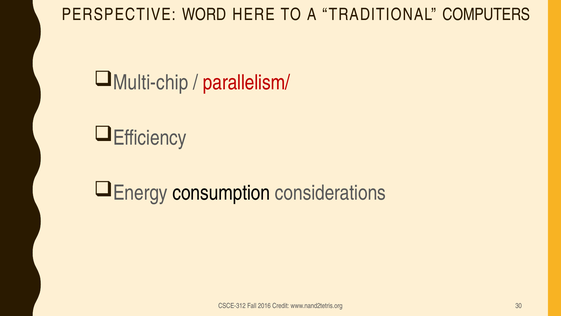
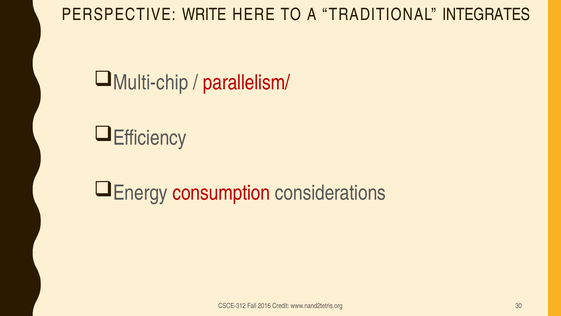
WORD: WORD -> WRITE (204, 15)
COMPUTERS: COMPUTERS -> INTEGRATES (486, 15)
consumption colour: black -> red (221, 193)
